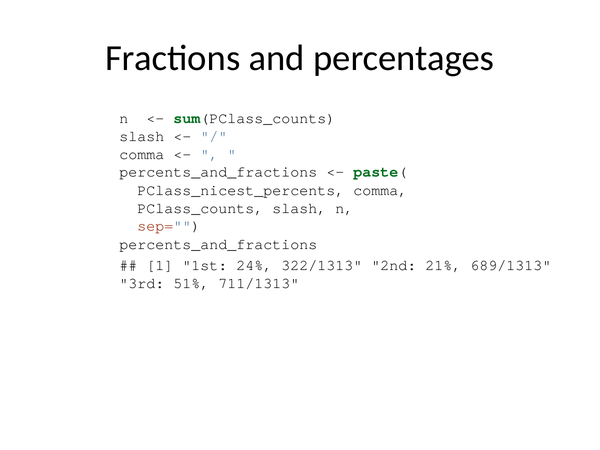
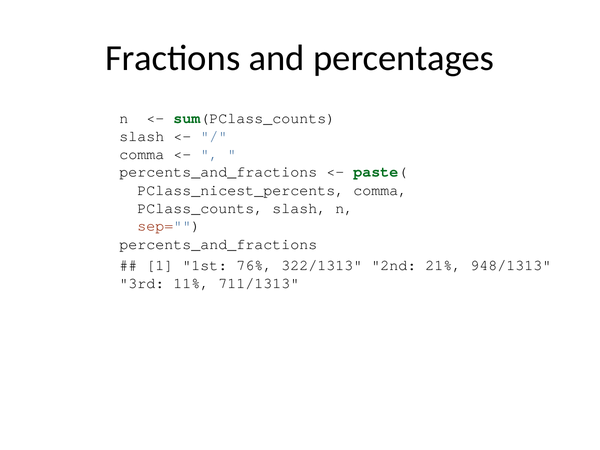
24%: 24% -> 76% (254, 265)
689/1313: 689/1313 -> 948/1313 (511, 265)
51%: 51% -> 11% (191, 283)
